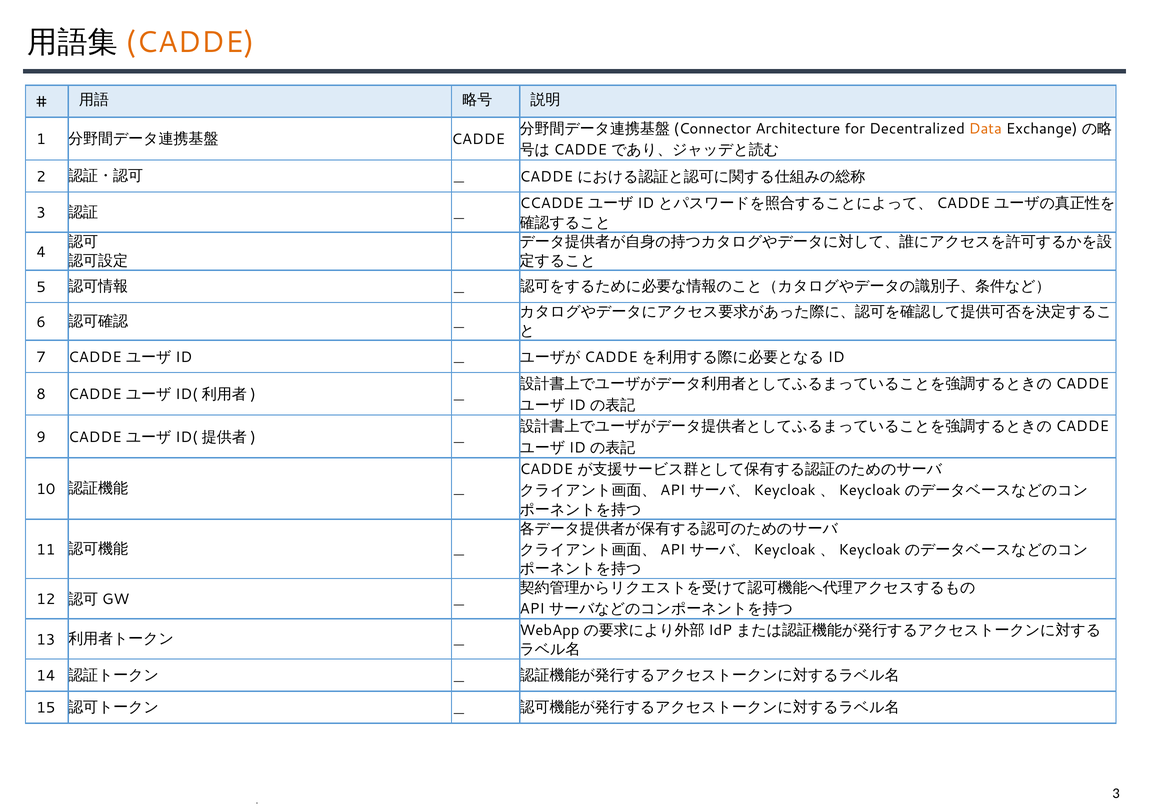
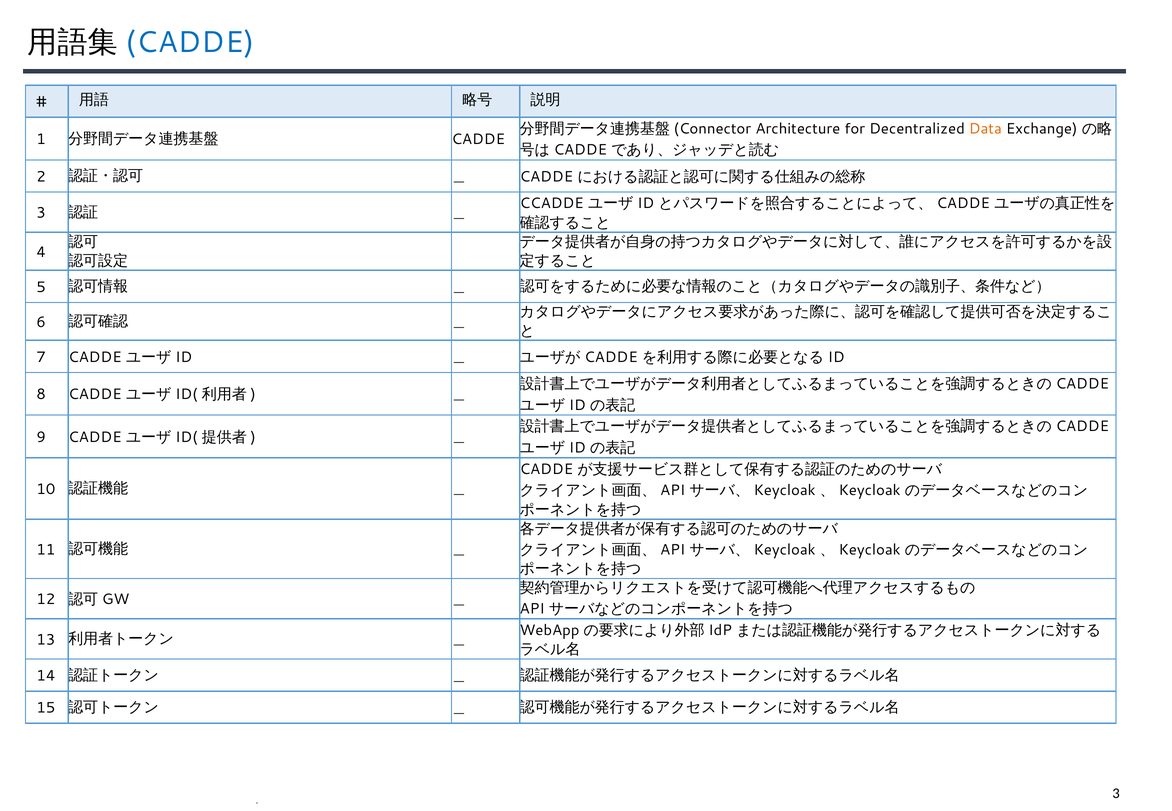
CADDE colour: orange -> blue (190, 42)
